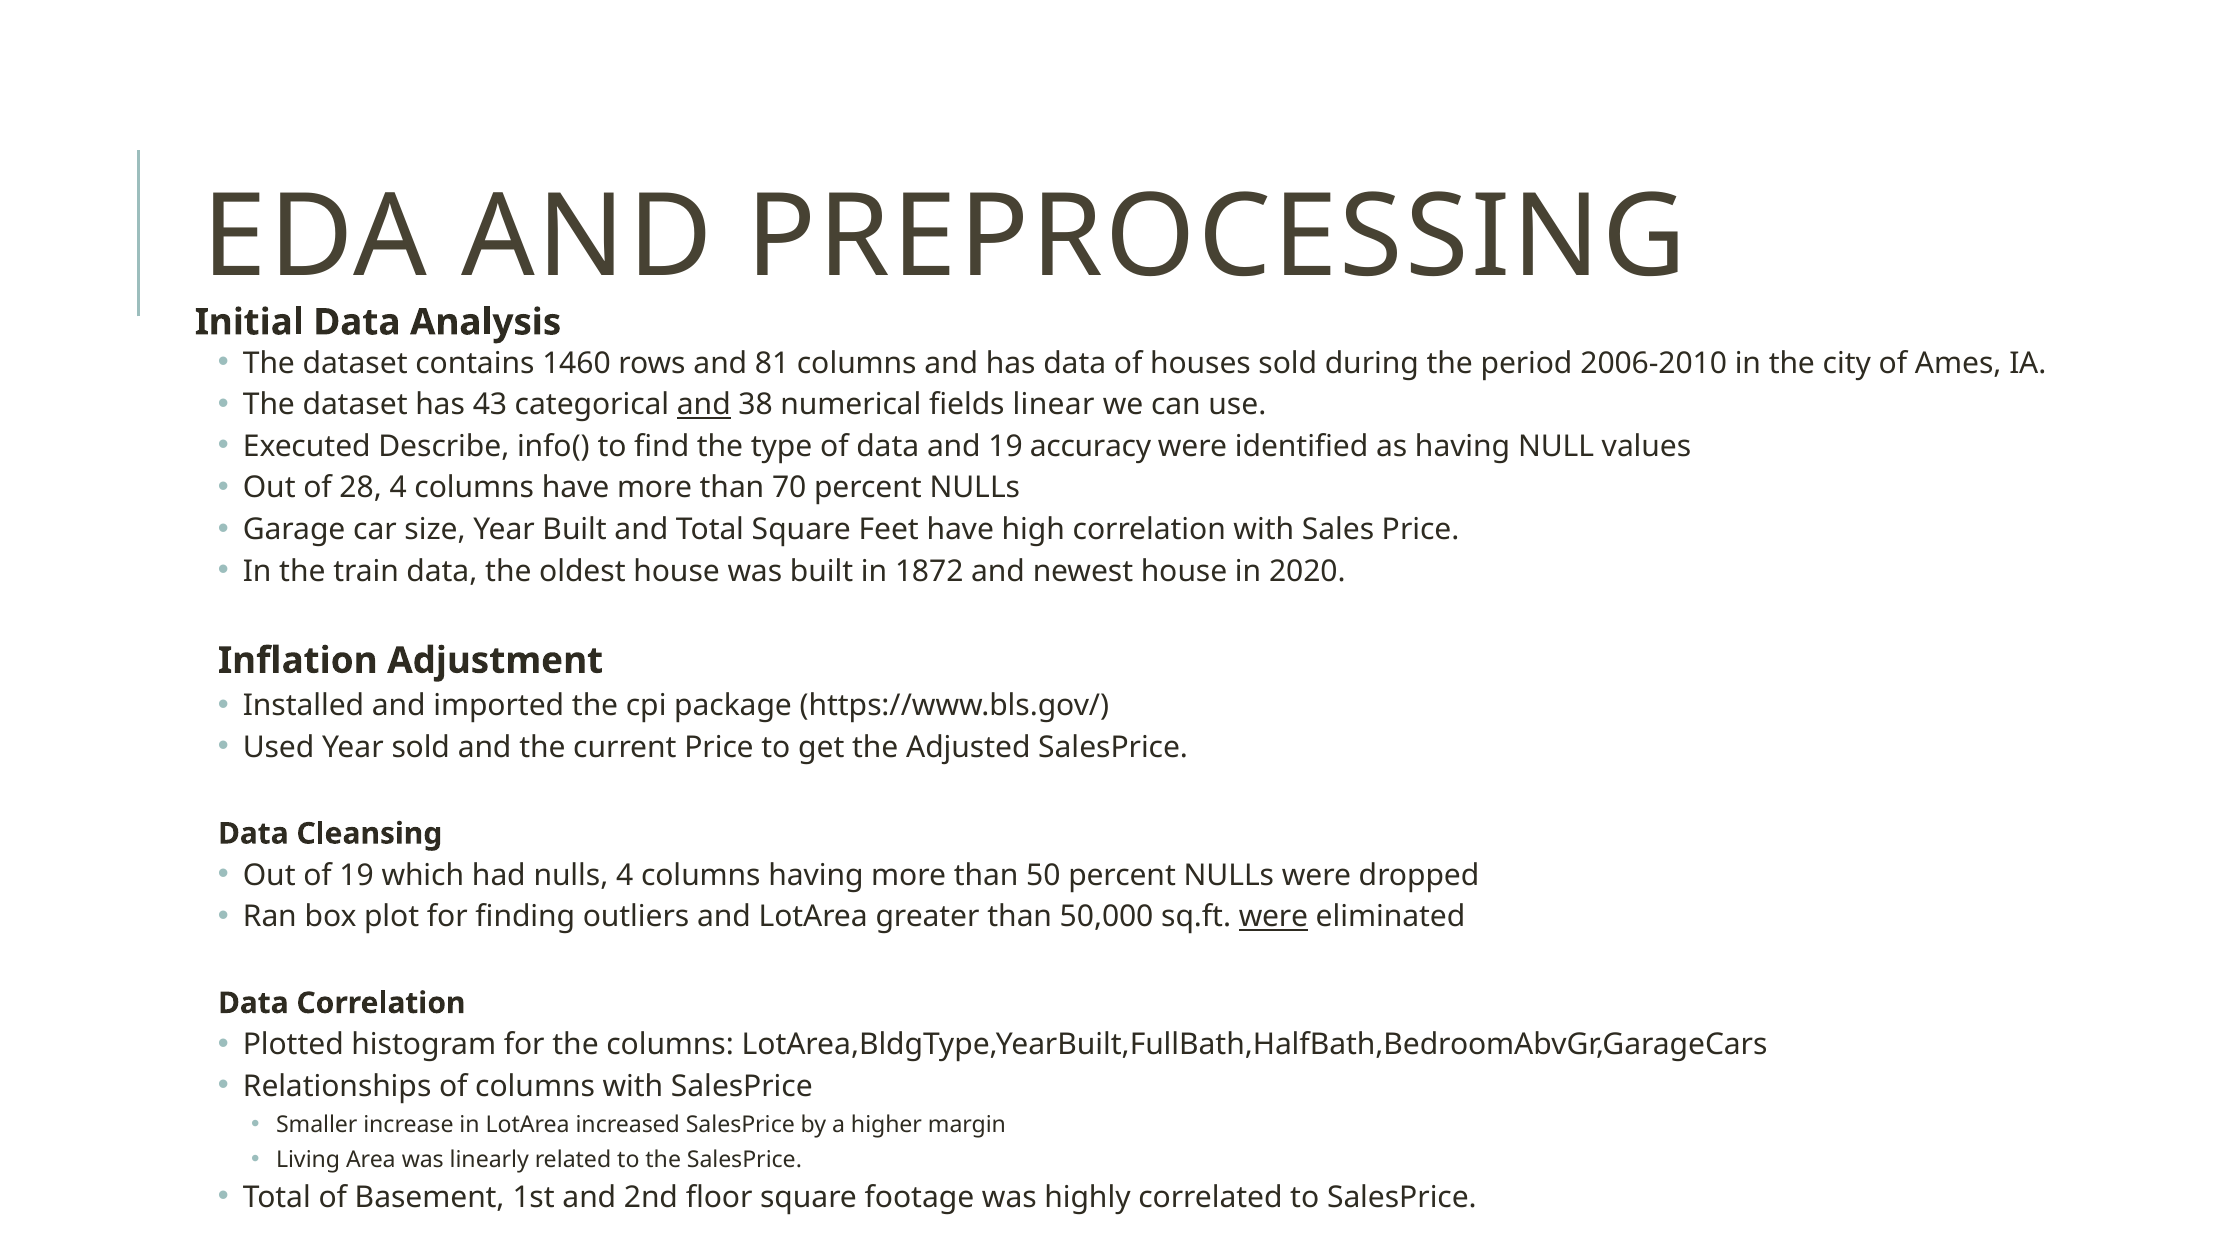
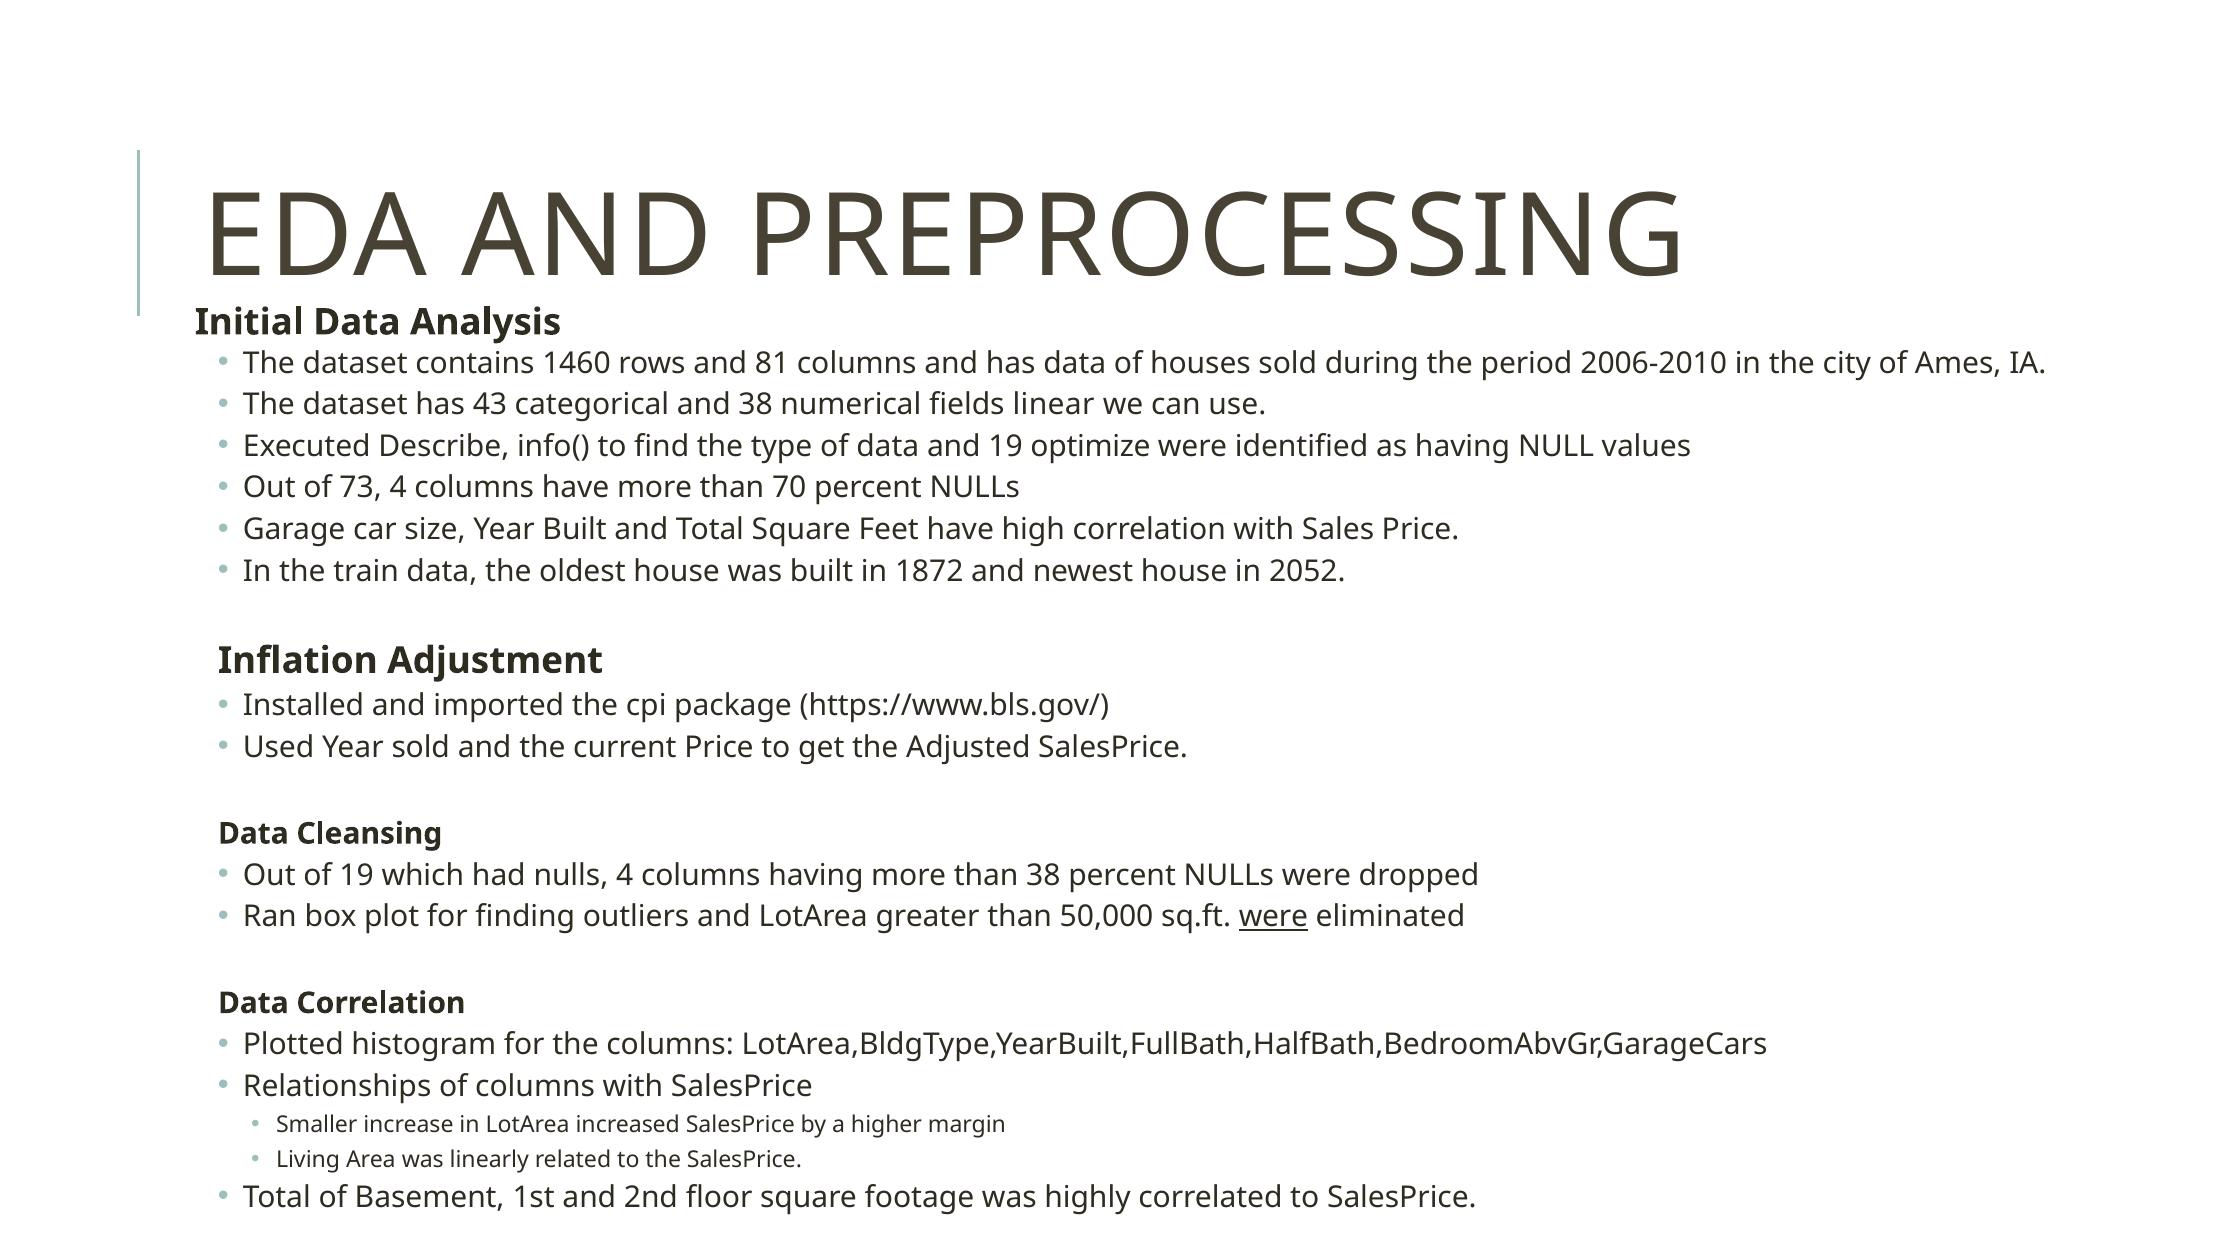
and underline: present -> none (704, 405)
accuracy: accuracy -> optimize (1090, 447)
28: 28 -> 73 (361, 488)
2020: 2020 -> 2052 (1307, 571)
than 50: 50 -> 38 (1043, 876)
